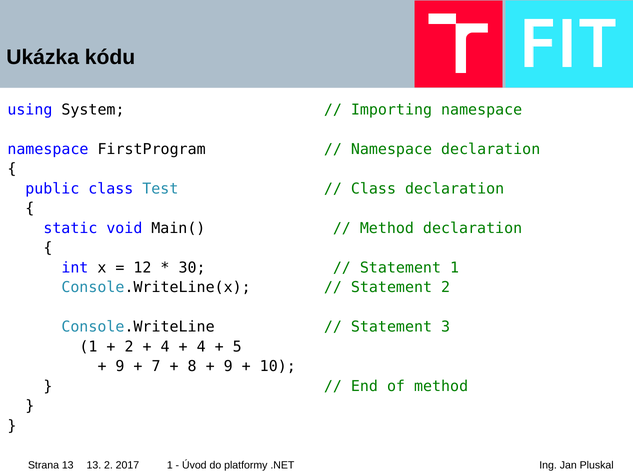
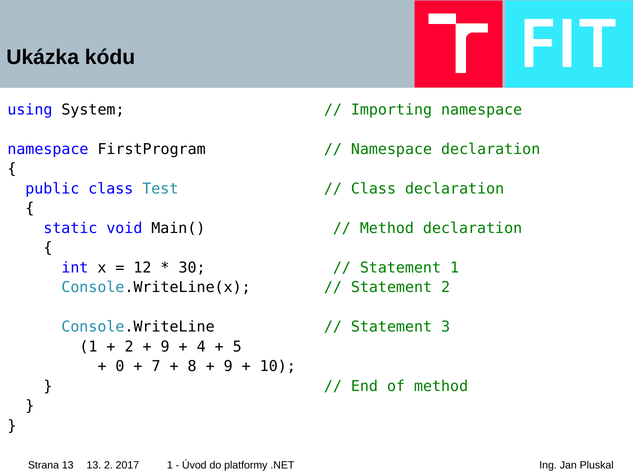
4: 4 -> 9 (165, 346)
9: 9 -> 0 (120, 366)
